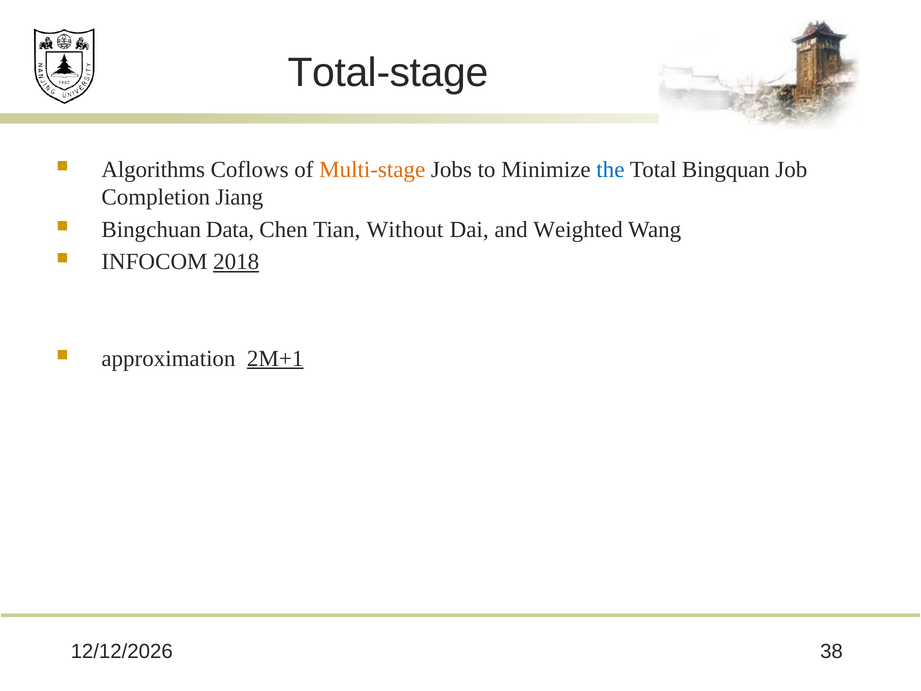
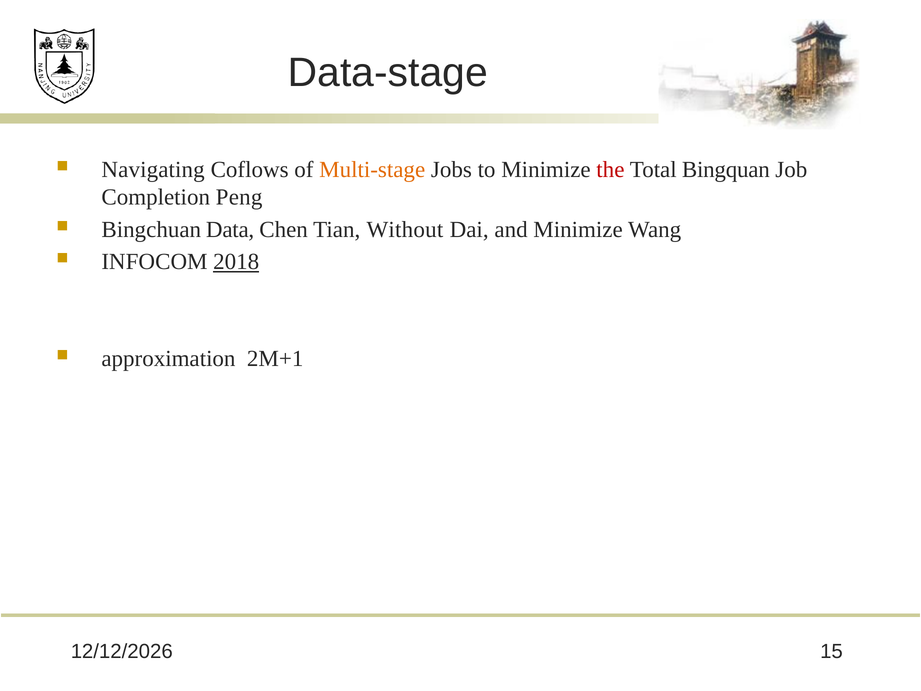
Total-stage: Total-stage -> Data-stage (388, 72)
Algorithms: Algorithms -> Navigating (153, 170)
the colour: blue -> red (610, 170)
Jiang: Jiang -> Peng (239, 197)
and Weighted: Weighted -> Minimize (578, 229)
2M+1 underline: present -> none (275, 358)
38: 38 -> 15 (831, 651)
